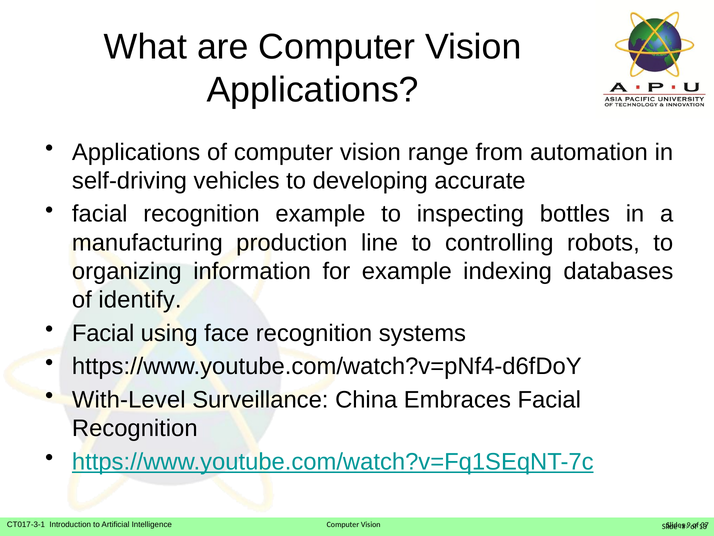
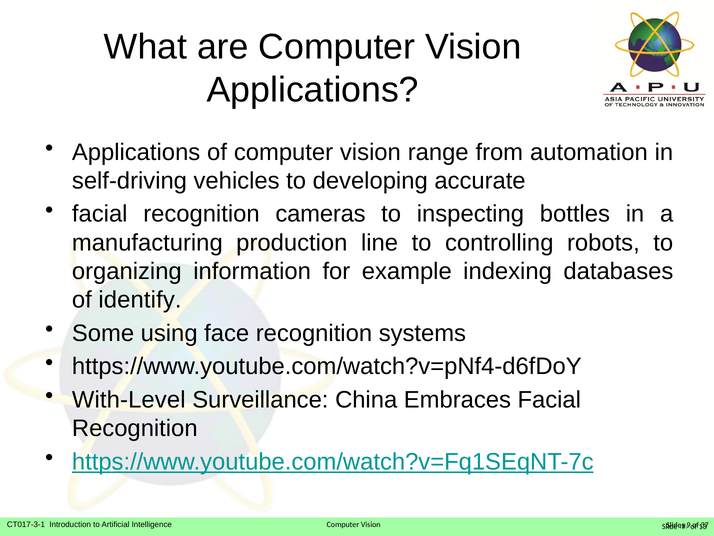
recognition example: example -> cameras (321, 214)
Facial: Facial -> Some (103, 333)
